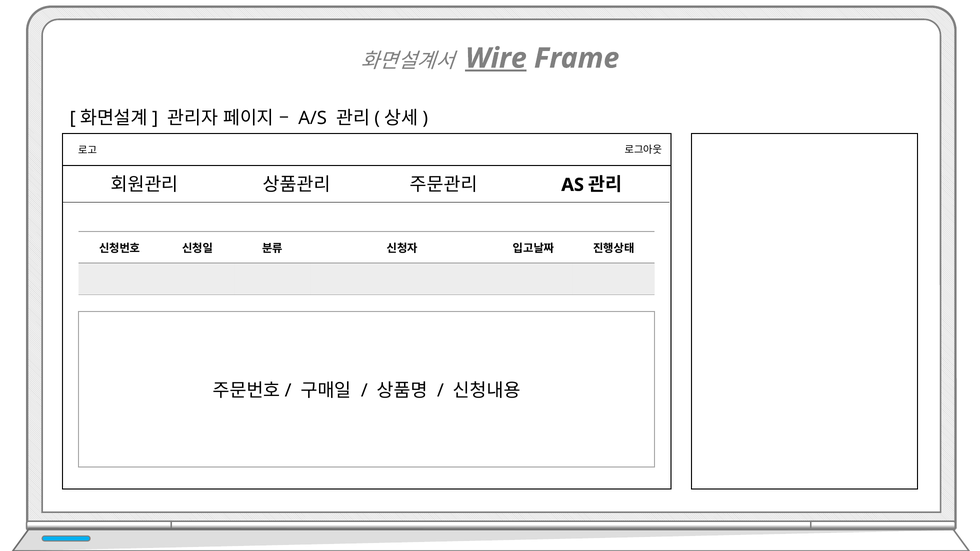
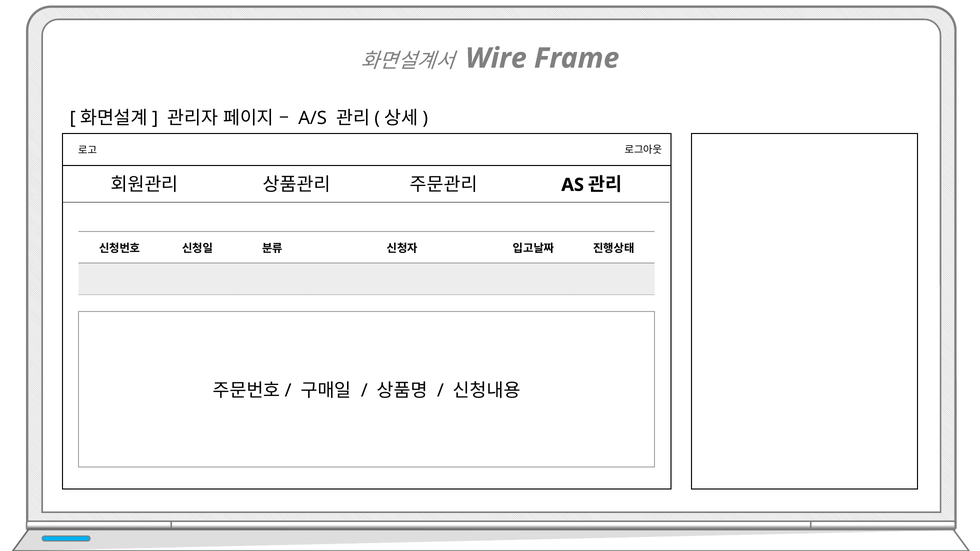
Wire underline: present -> none (496, 58)
